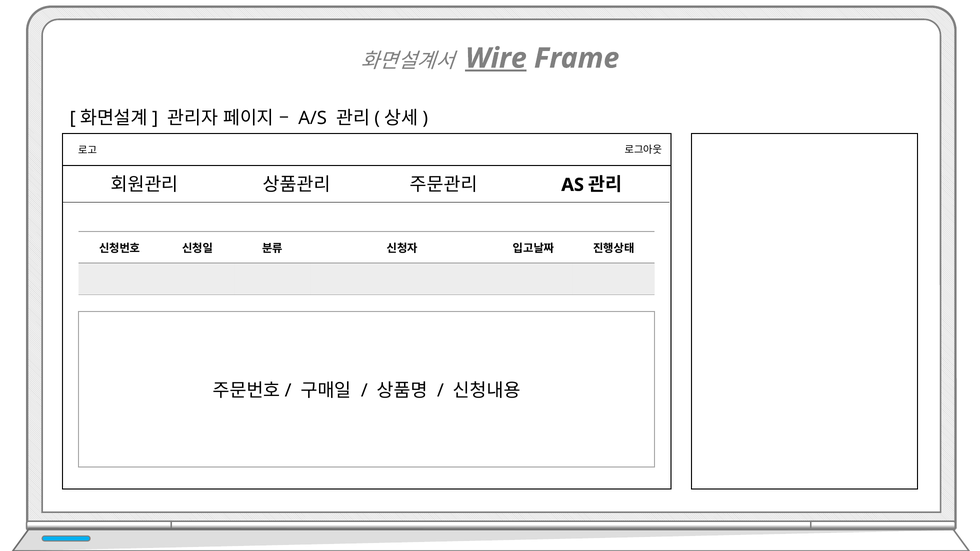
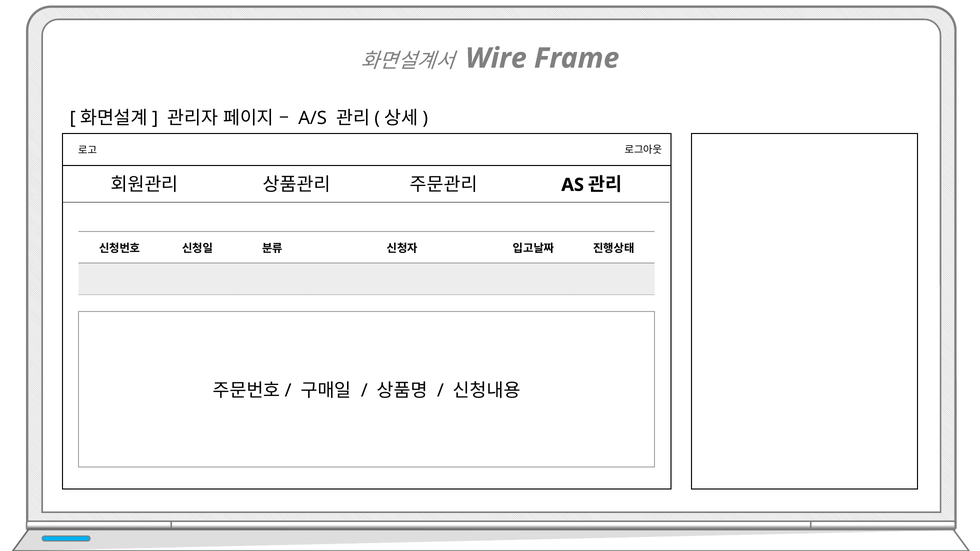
Wire underline: present -> none (496, 58)
